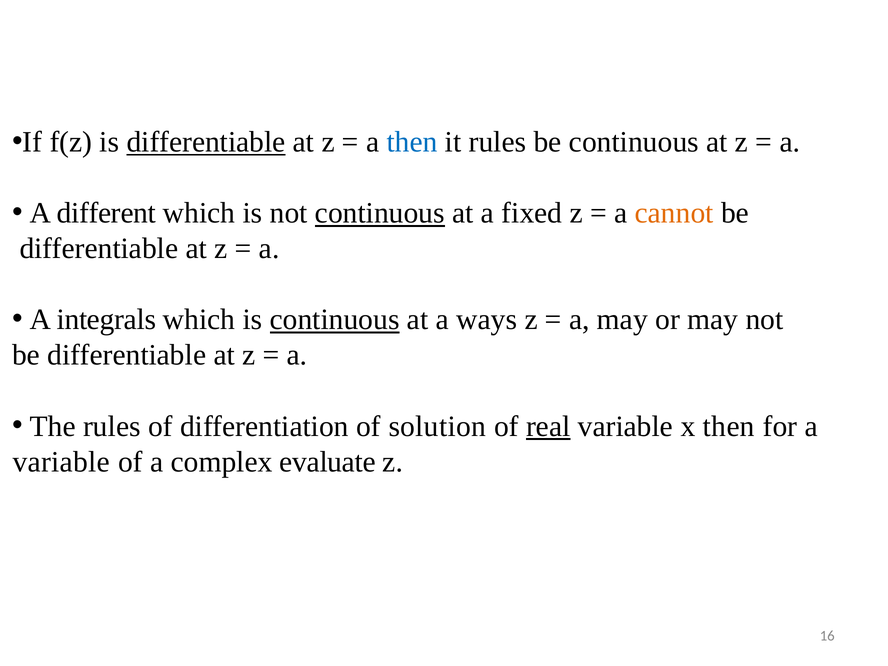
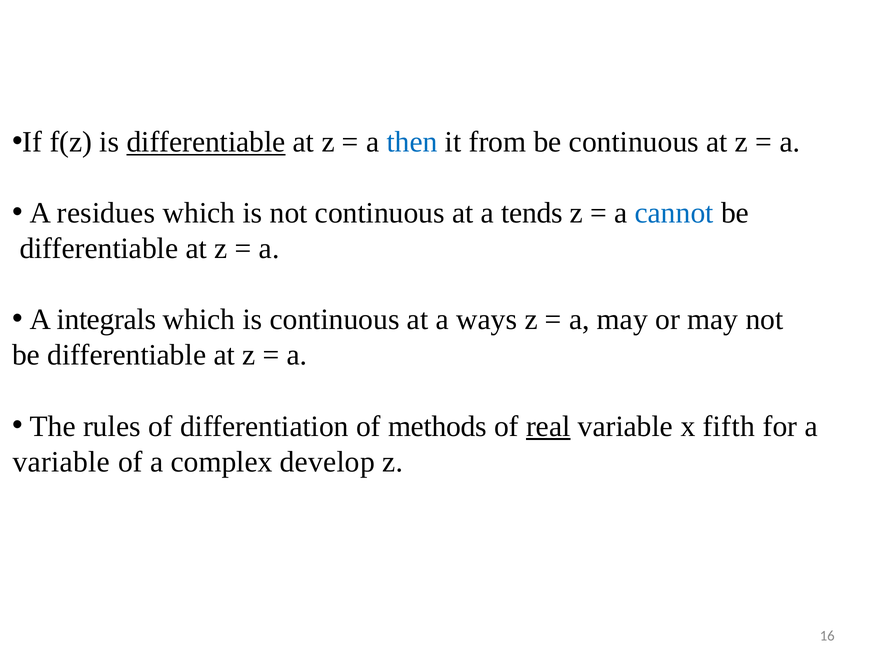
it rules: rules -> from (497, 142)
different: different -> residues (106, 213)
continuous underline: present -> none (380, 213)
fixed: fixed -> tends (532, 213)
cannot colour: orange -> blue (674, 213)
continuous underline: present -> none (335, 320)
solution: solution -> methods (438, 426)
x then: then -> fifth (729, 426)
evaluate: evaluate -> develop (327, 462)
